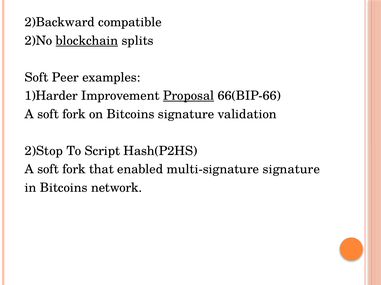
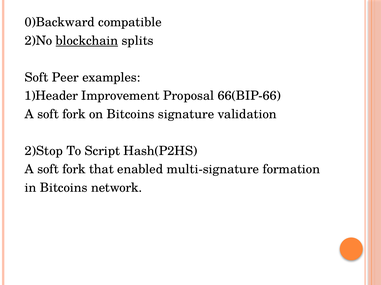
2)Backward: 2)Backward -> 0)Backward (60, 22)
1)Harder: 1)Harder -> 1)Header (51, 96)
Proposal underline: present -> none (189, 96)
multi-signature signature: signature -> formation (291, 170)
